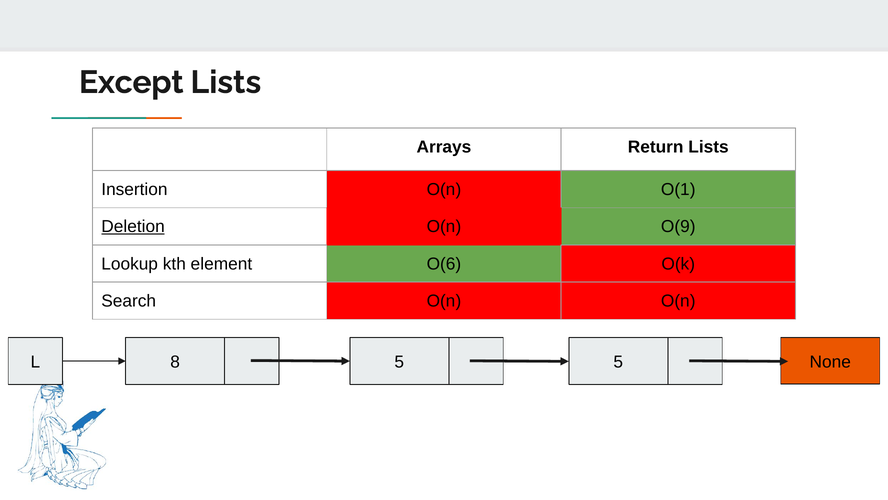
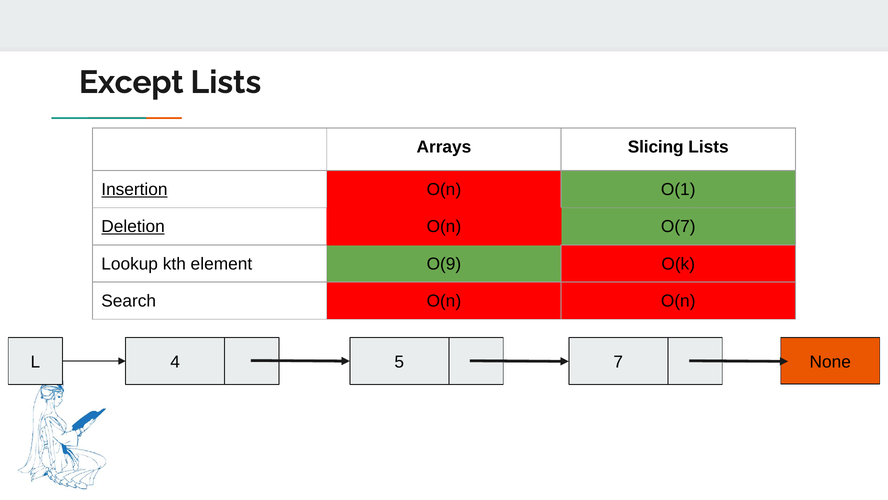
Return: Return -> Slicing (656, 147)
Insertion underline: none -> present (134, 189)
O(9: O(9 -> O(7 (678, 226)
O(6: O(6 -> O(9 (444, 264)
8: 8 -> 4 (175, 362)
5 5: 5 -> 7 (618, 362)
